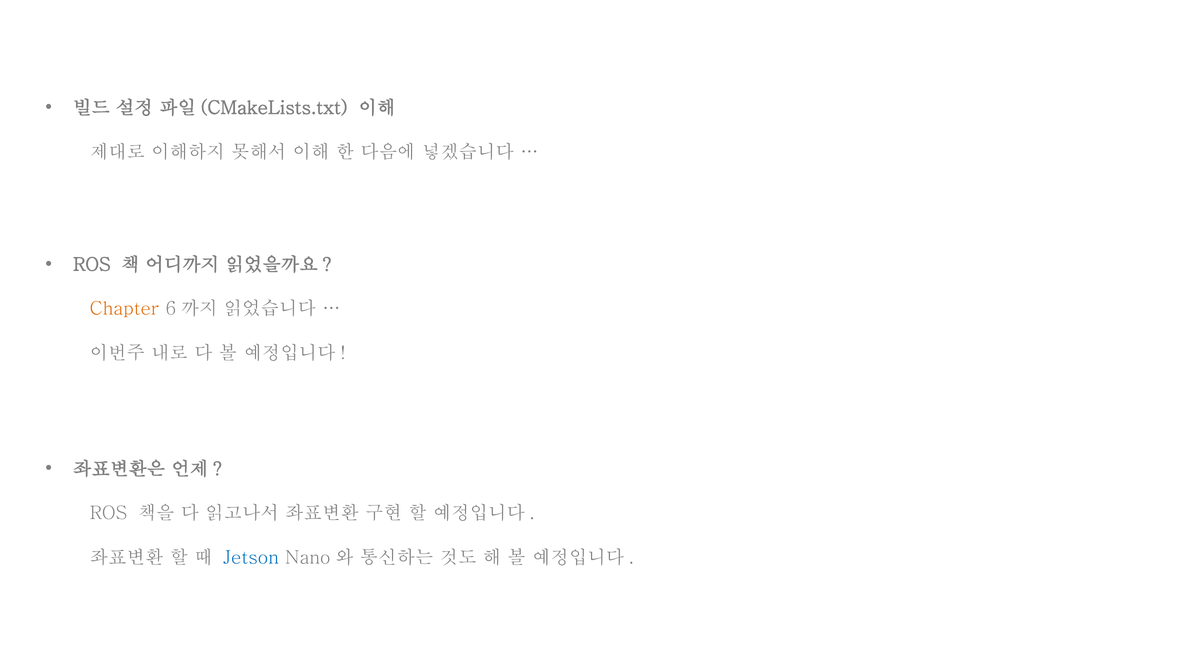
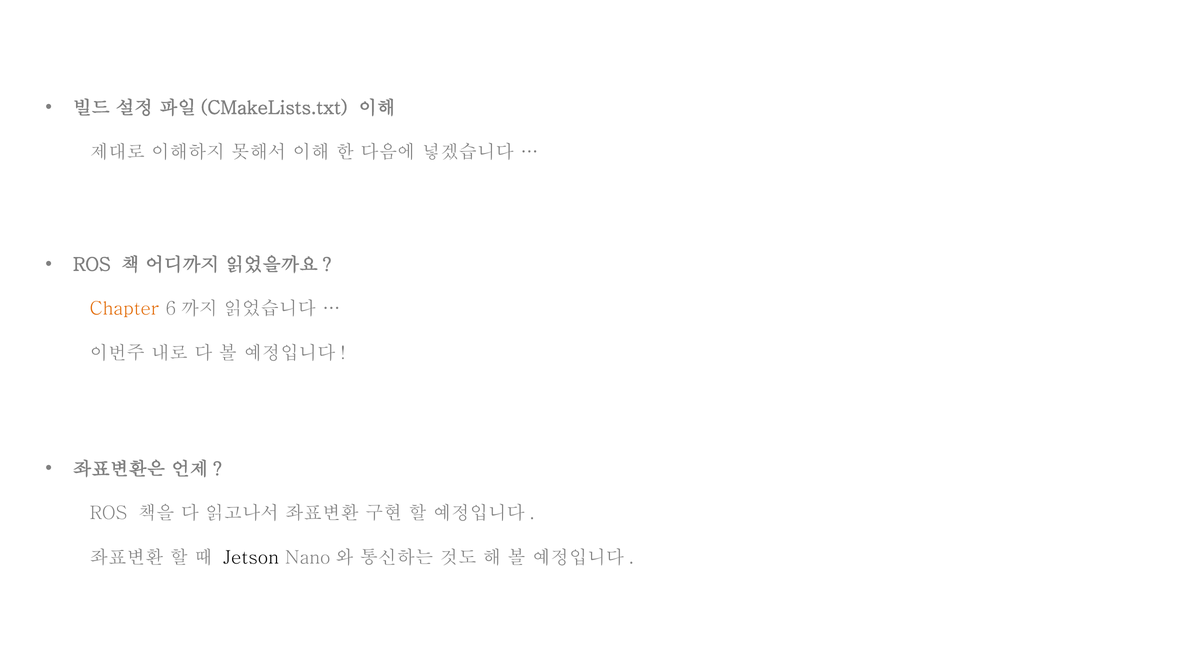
Jetson colour: blue -> black (251, 558)
